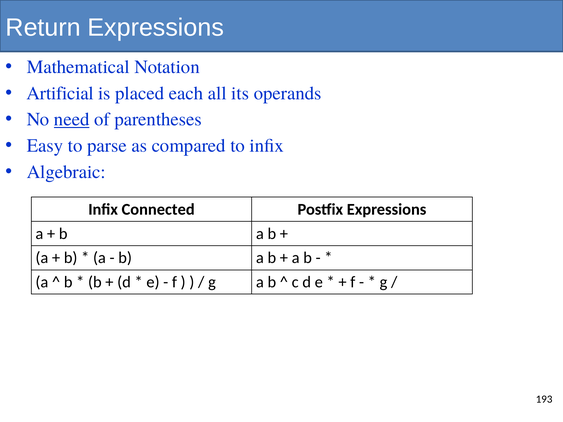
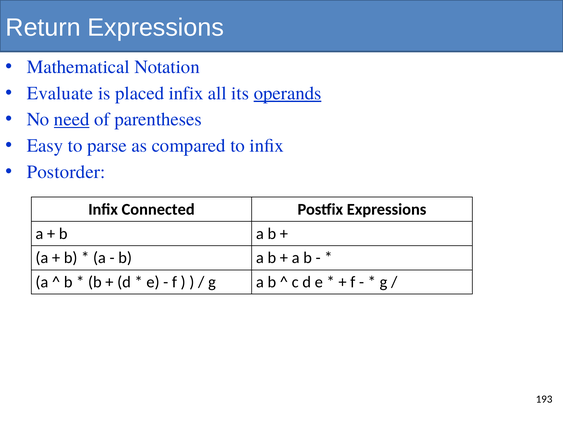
Artificial: Artificial -> Evaluate (60, 93)
placed each: each -> infix (186, 93)
operands underline: none -> present (288, 93)
Algebraic: Algebraic -> Postorder (66, 172)
